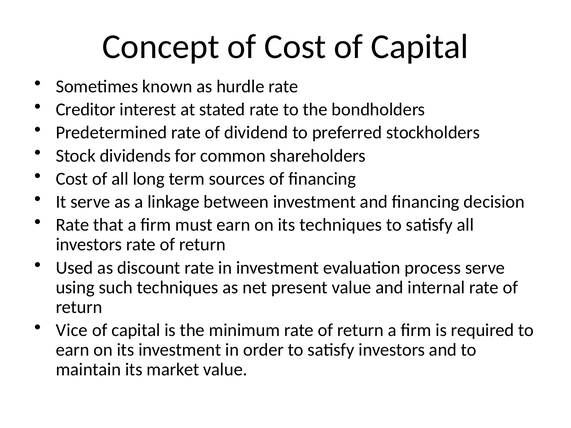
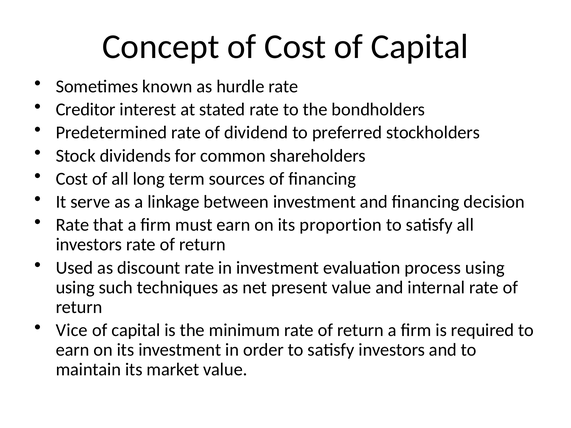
its techniques: techniques -> proportion (341, 225)
process serve: serve -> using (485, 268)
